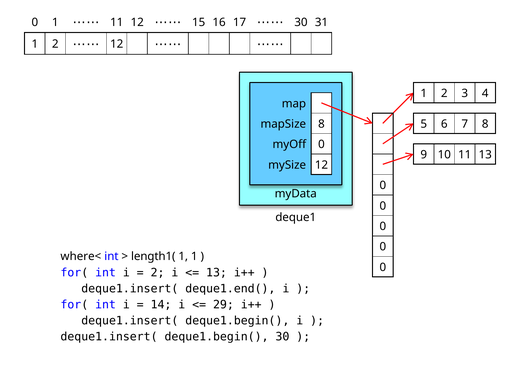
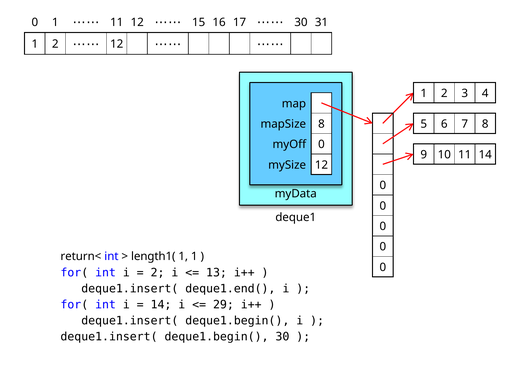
11 13: 13 -> 14 (485, 155)
where<: where< -> return< (81, 257)
